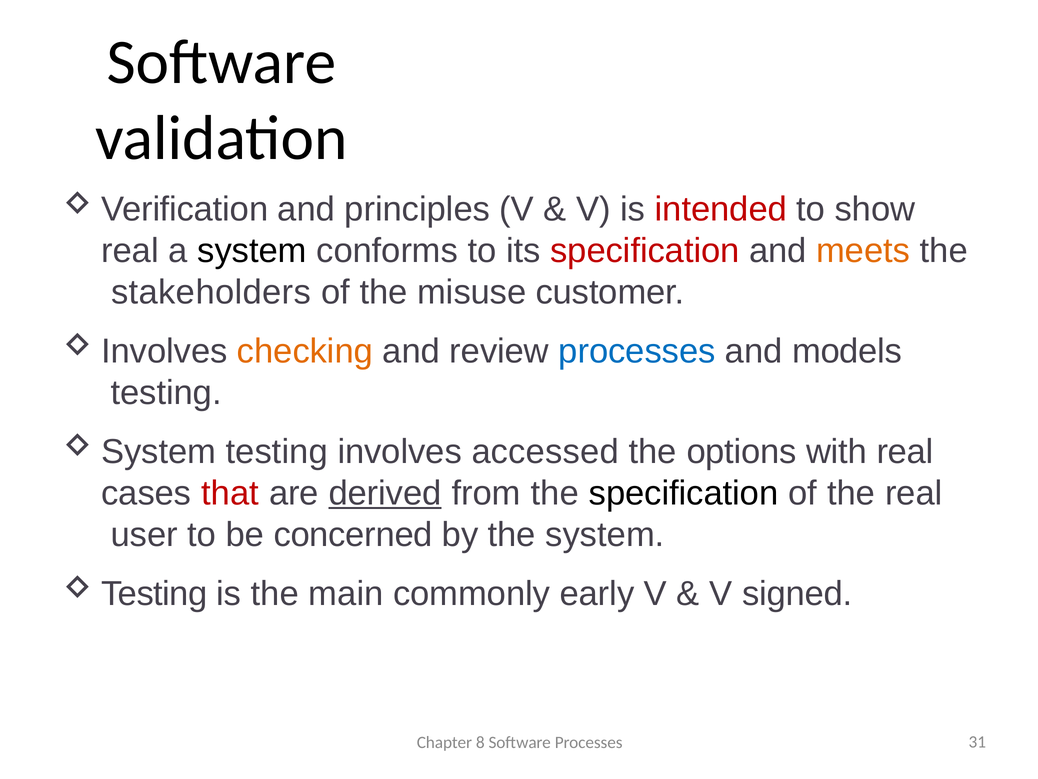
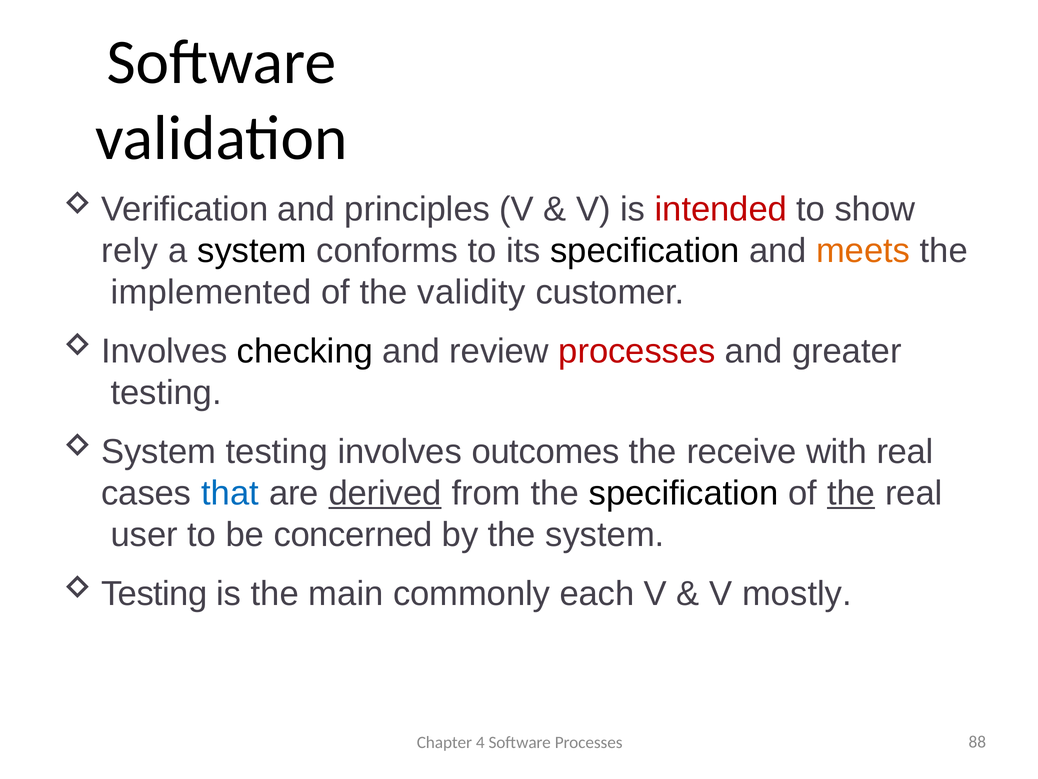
real: real -> rely (130, 251)
specification colour: red -> black (645, 251)
stakeholders: stakeholders -> implemented (211, 292)
misuse: misuse -> validity (472, 292)
checking colour: orange -> black (305, 351)
processes colour: blue -> red (637, 351)
models: models -> greater (847, 351)
accessed: accessed -> outcomes (545, 451)
options: options -> receive (741, 451)
that colour: red -> blue (230, 493)
the underline: none -> present (851, 493)
early: early -> each (597, 593)
signed: signed -> mostly (797, 593)
8: 8 -> 4 (480, 742)
31: 31 -> 88 (977, 742)
